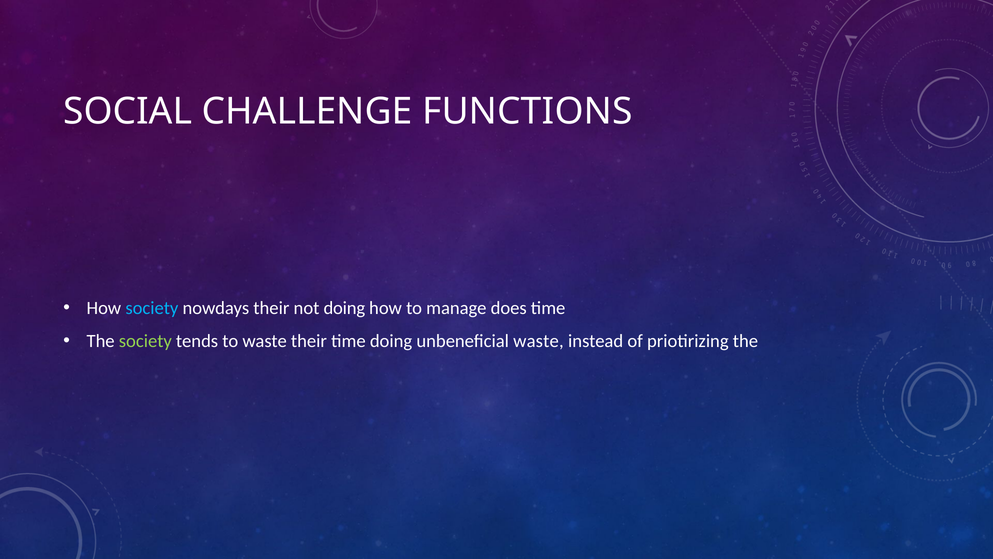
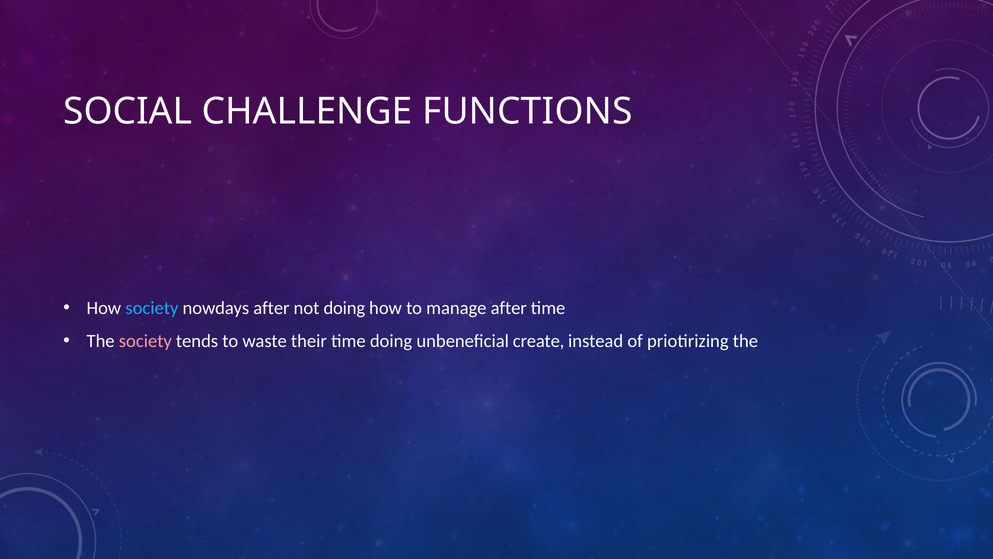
nowdays their: their -> after (271, 308)
manage does: does -> after (509, 308)
society colour: light green -> pink (145, 341)
unbeneficial waste: waste -> create (539, 341)
